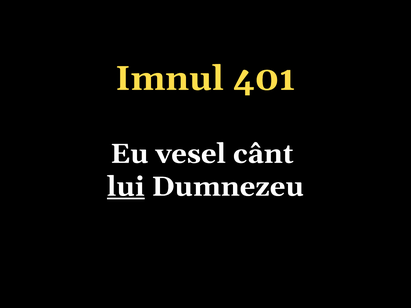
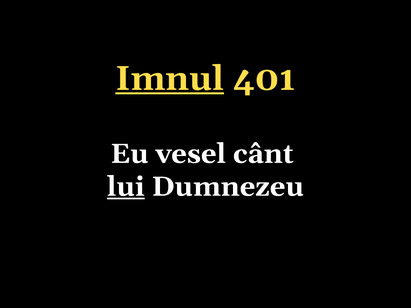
Imnul underline: none -> present (170, 79)
